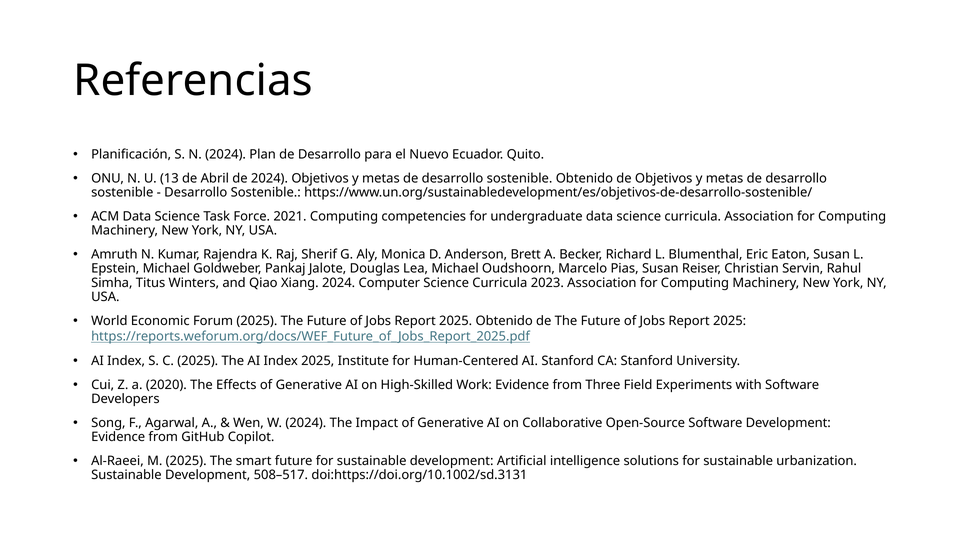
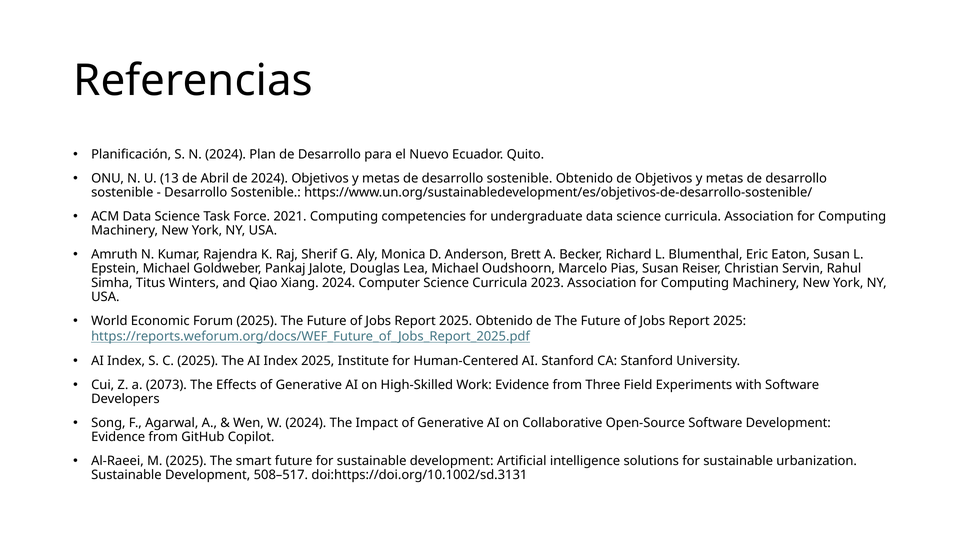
2020: 2020 -> 2073 (166, 385)
